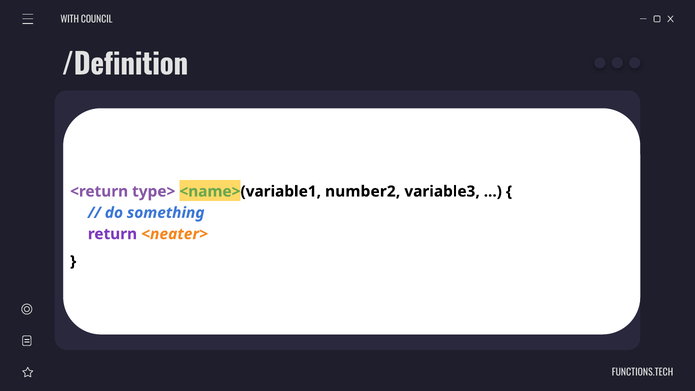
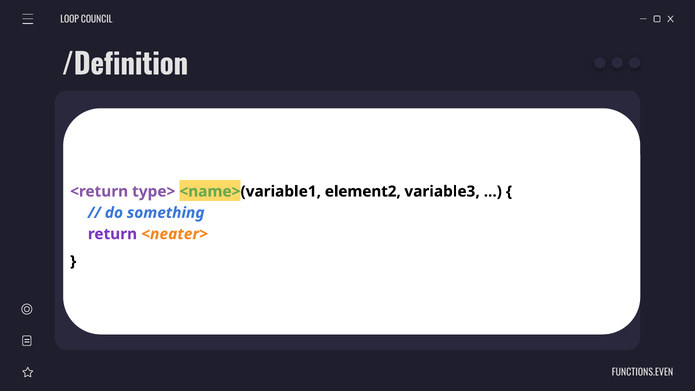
WITH: WITH -> LOOP (70, 20)
number2: number2 -> element2 (363, 191)
FUNCTIONS.TECH: FUNCTIONS.TECH -> FUNCTIONS.EVEN (643, 373)
